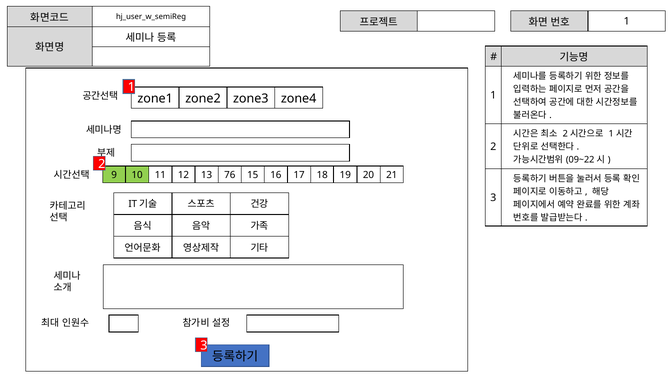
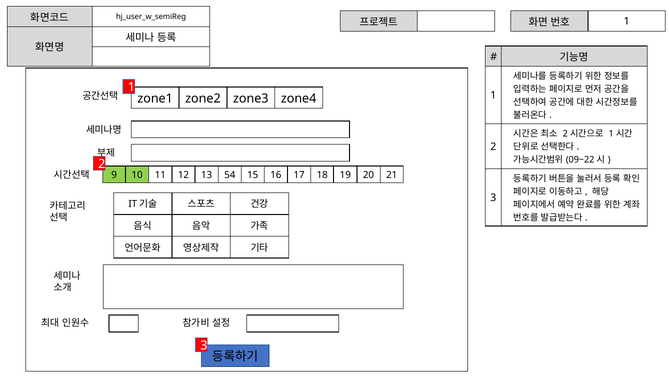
76: 76 -> 54 (230, 175)
